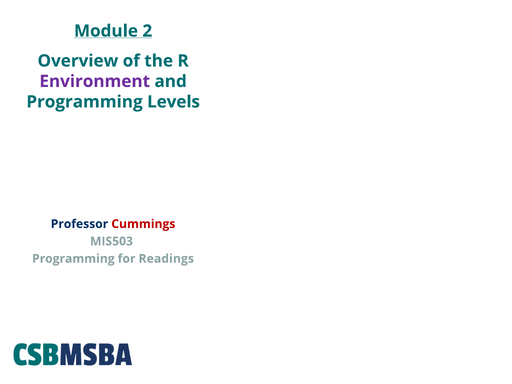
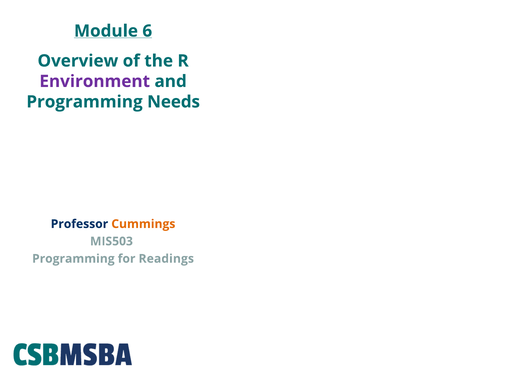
2: 2 -> 6 (147, 31)
Levels: Levels -> Needs (174, 102)
Cummings colour: red -> orange (143, 224)
